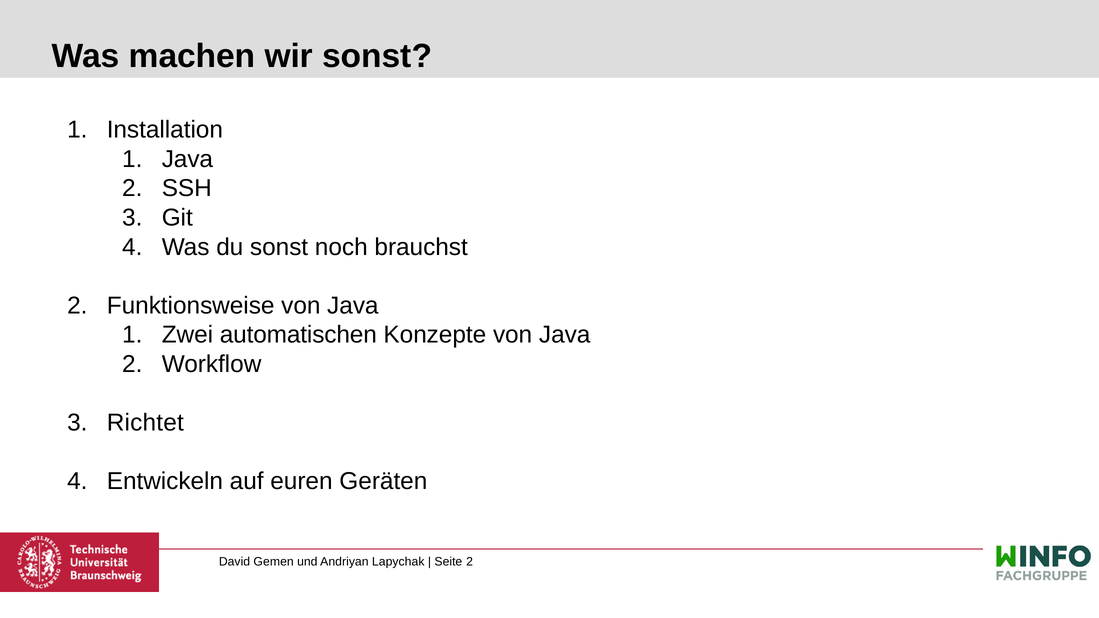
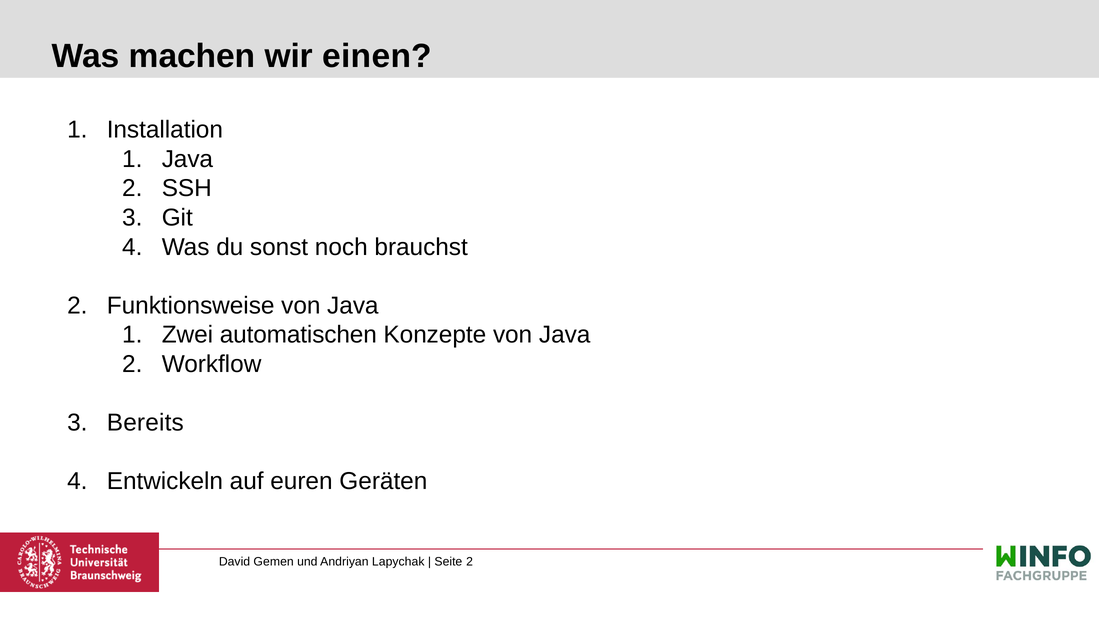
wir sonst: sonst -> einen (377, 56)
Richtet: Richtet -> Bereits (145, 423)
